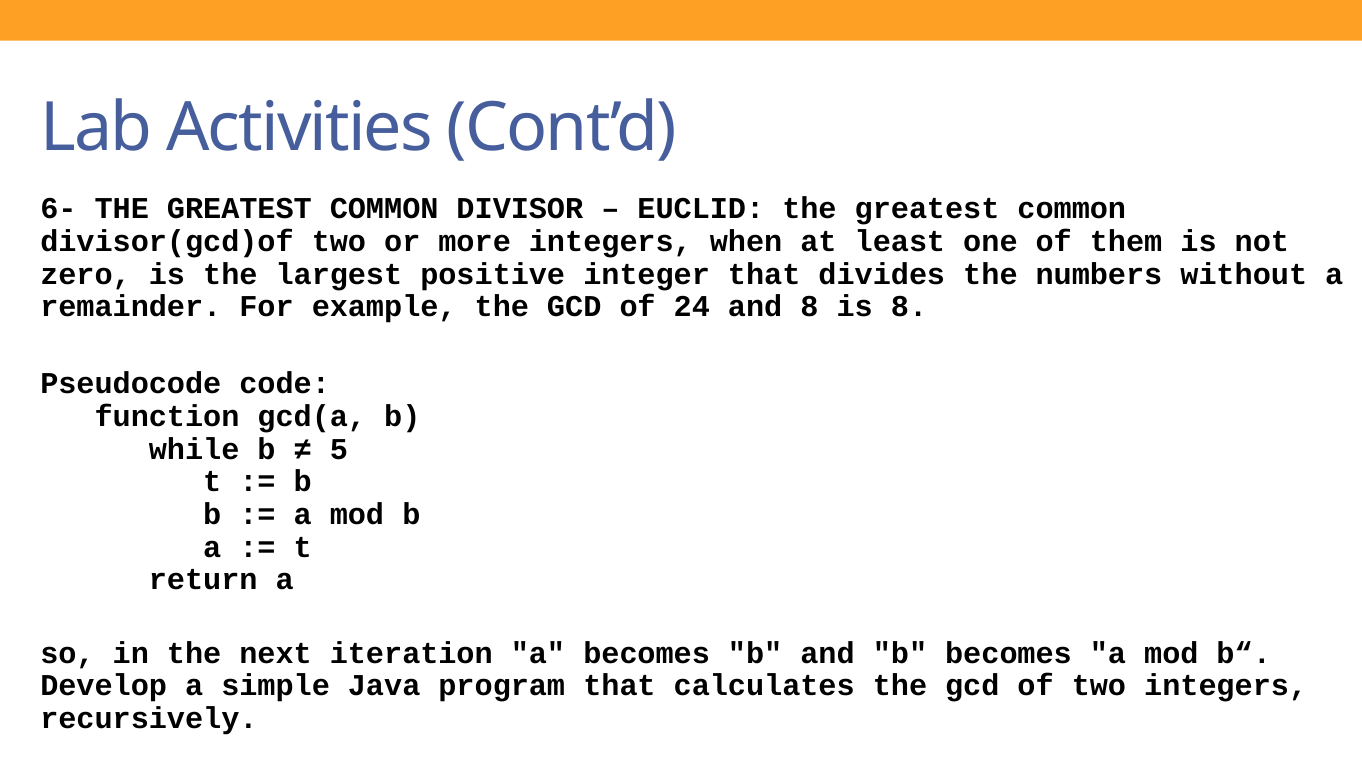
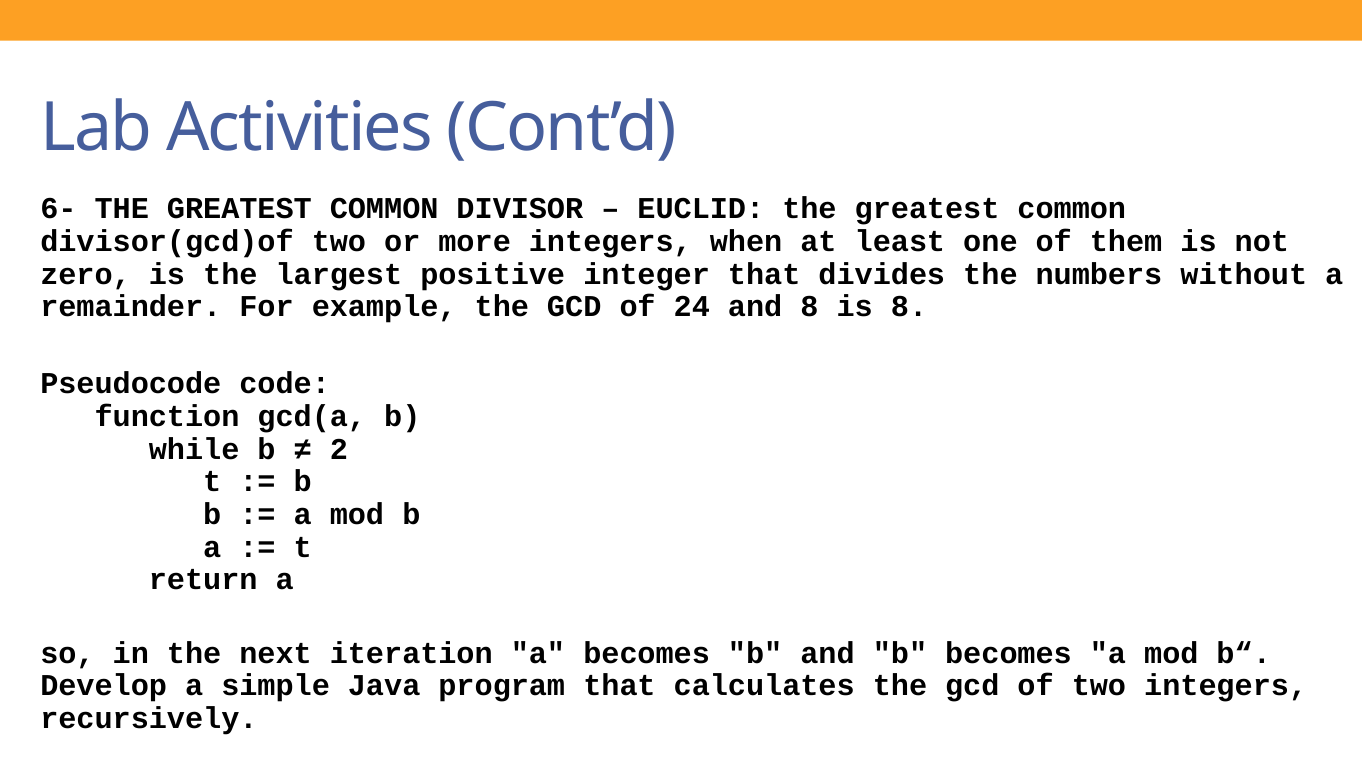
5: 5 -> 2 (339, 449)
